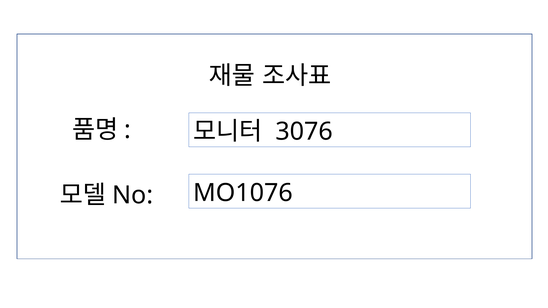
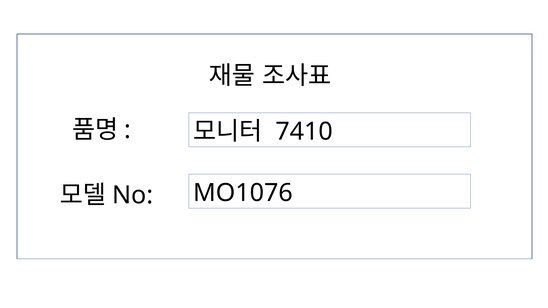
3076: 3076 -> 7410 (304, 132)
